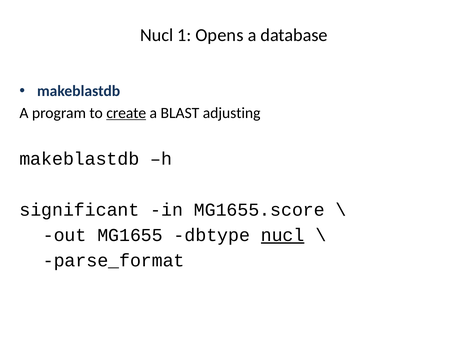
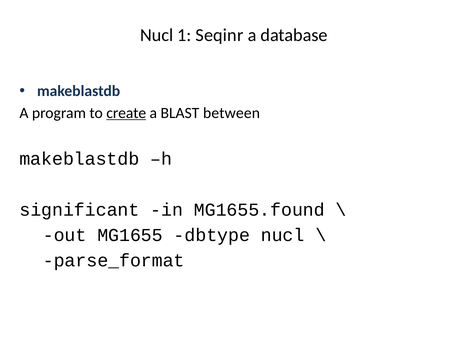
Opens: Opens -> Seqinr (219, 35)
adjusting: adjusting -> between (232, 113)
MG1655.score: MG1655.score -> MG1655.found (259, 210)
nucl underline: present -> none (283, 235)
